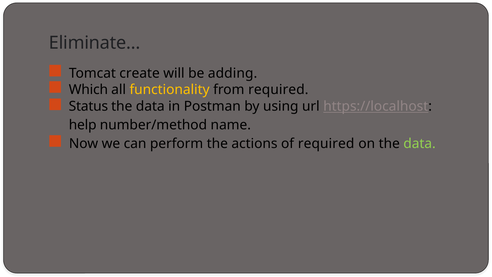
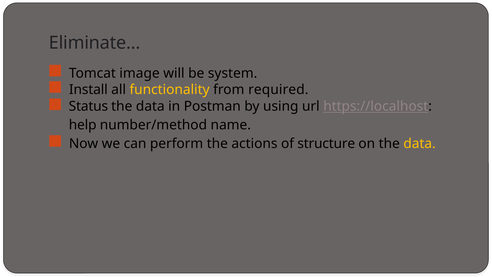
create: create -> image (140, 73)
adding: adding -> system (233, 73)
Which: Which -> Install (88, 90)
of required: required -> structure (326, 144)
data colour: light green -> yellow (420, 144)
